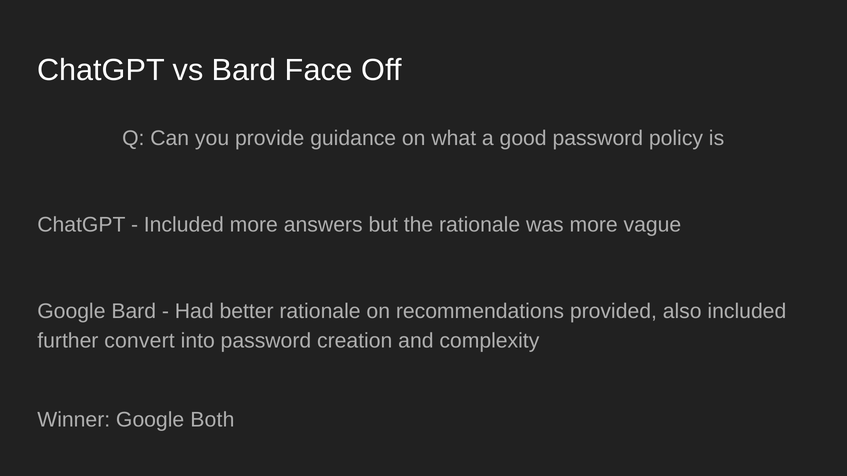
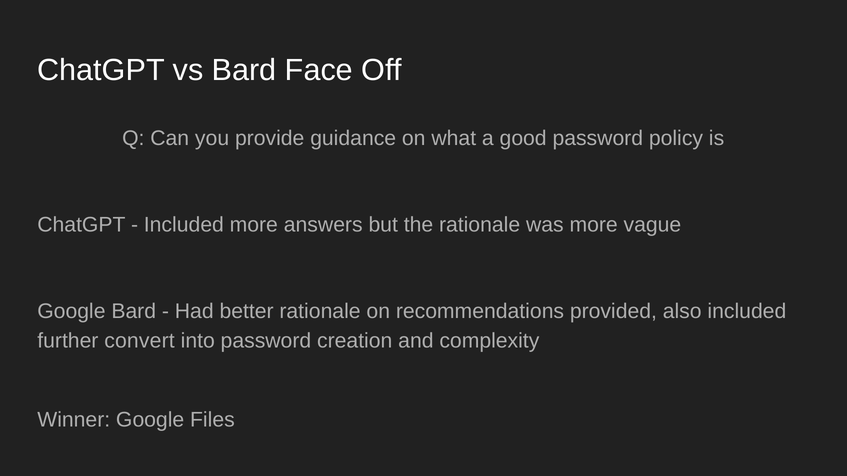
Both: Both -> Files (212, 420)
